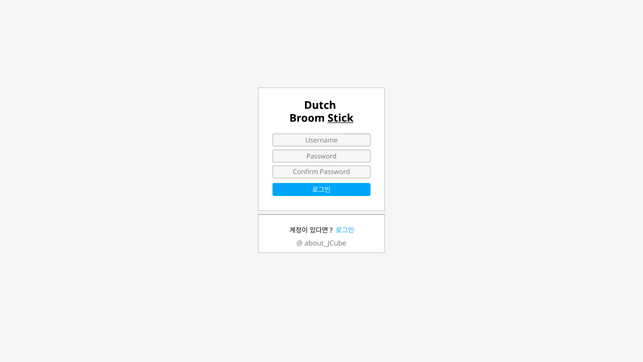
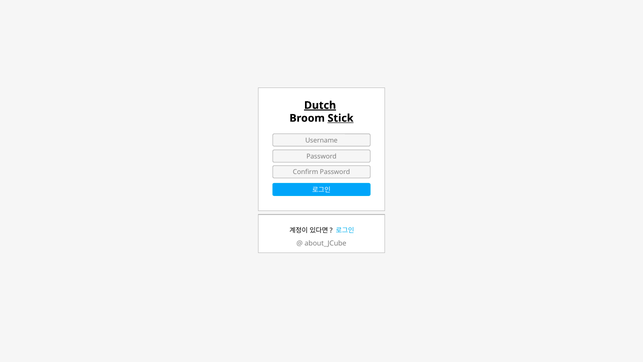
Dutch underline: none -> present (320, 105)
